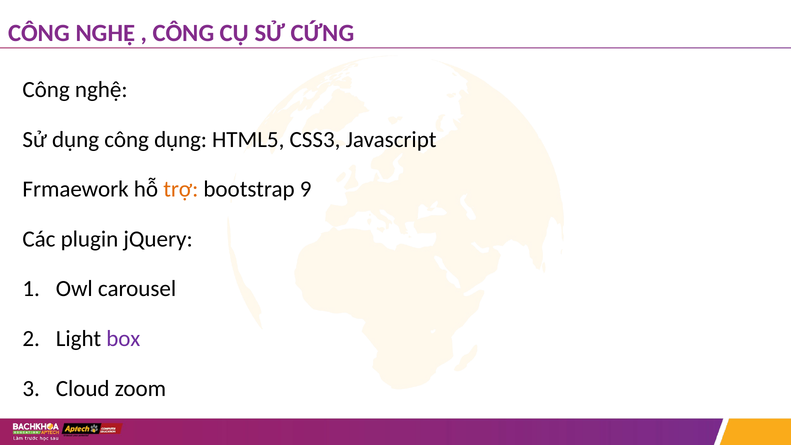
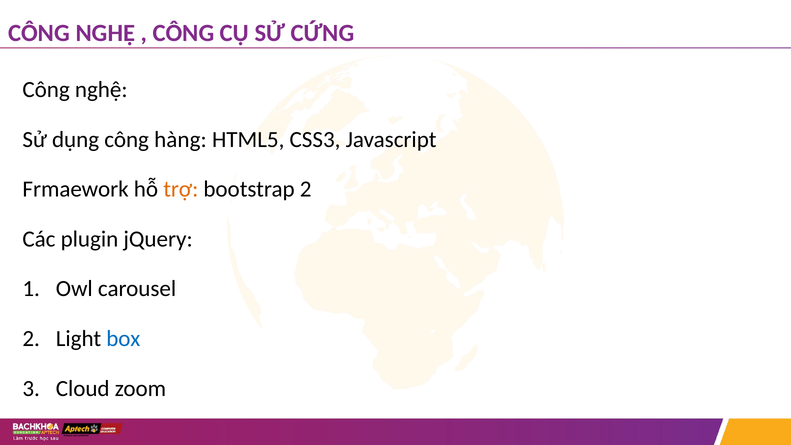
công dụng: dụng -> hàng (180, 139)
bootstrap 9: 9 -> 2 (306, 189)
box colour: purple -> blue (123, 339)
